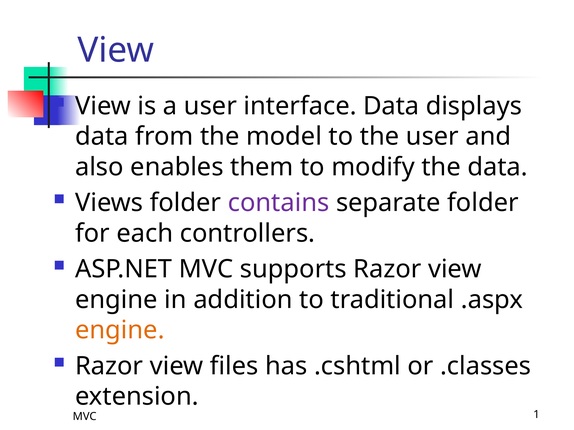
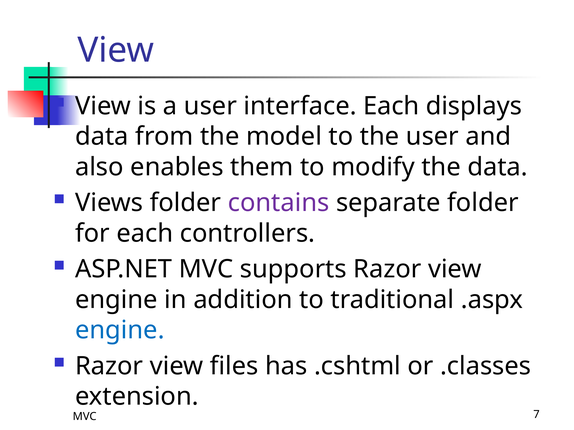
interface Data: Data -> Each (391, 106)
engine colour: orange -> blue (120, 331)
1: 1 -> 7 (536, 415)
